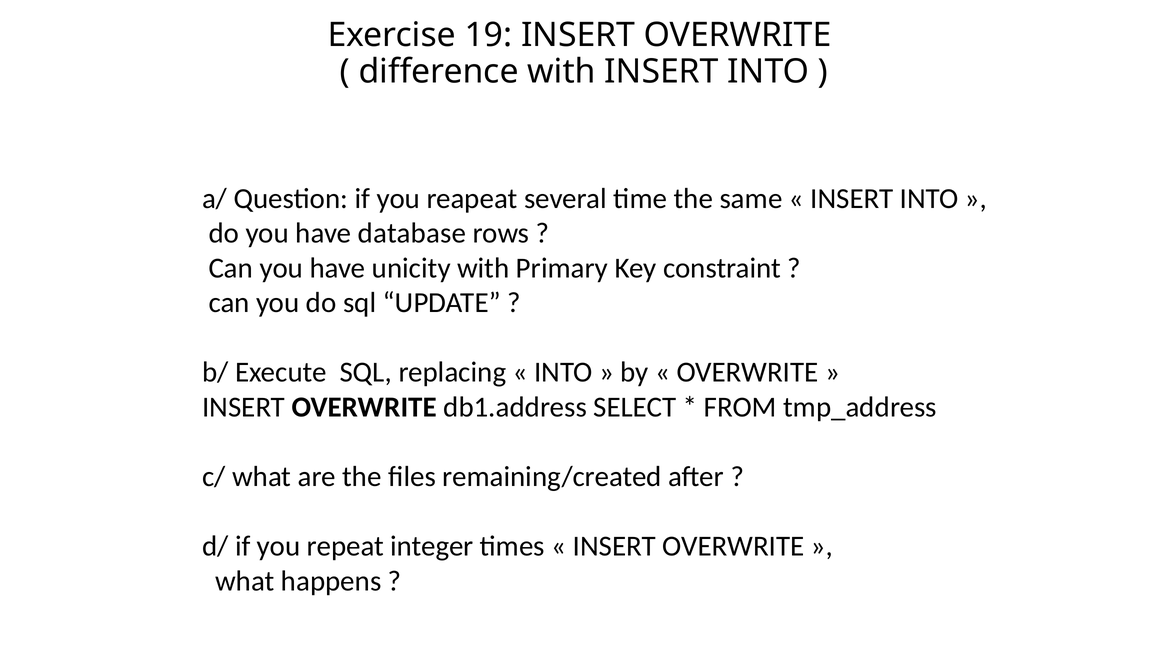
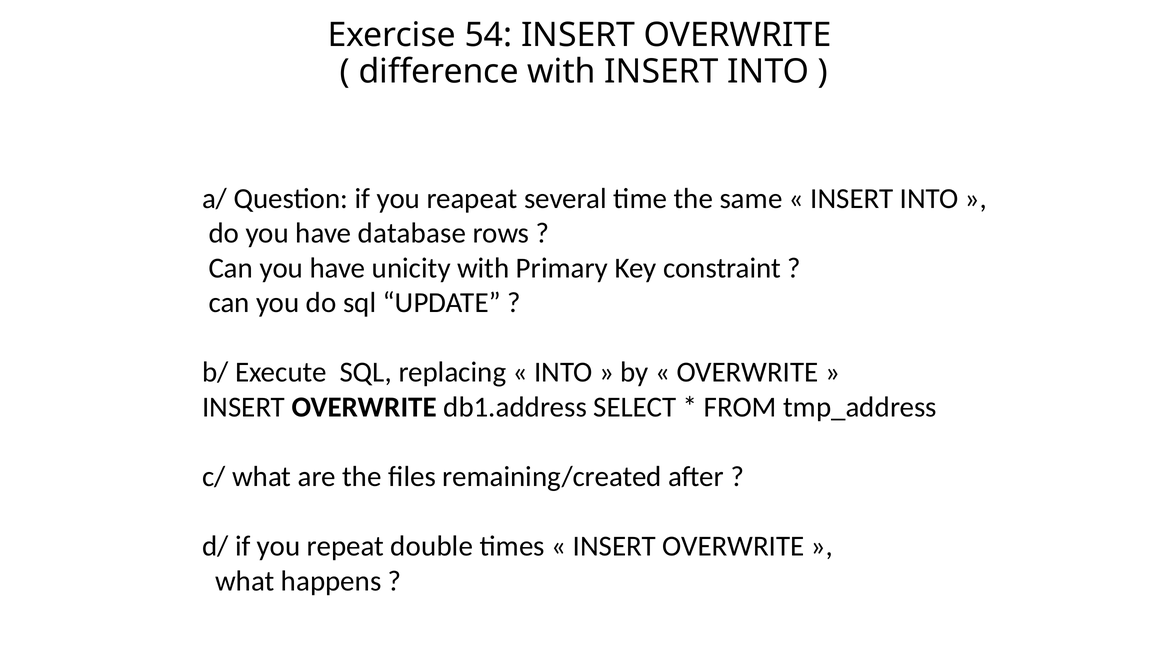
19: 19 -> 54 (488, 35)
integer: integer -> double (432, 546)
